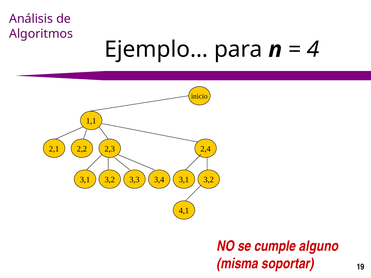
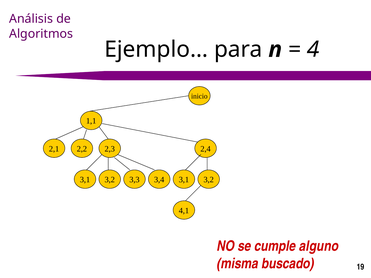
soportar: soportar -> buscado (288, 264)
